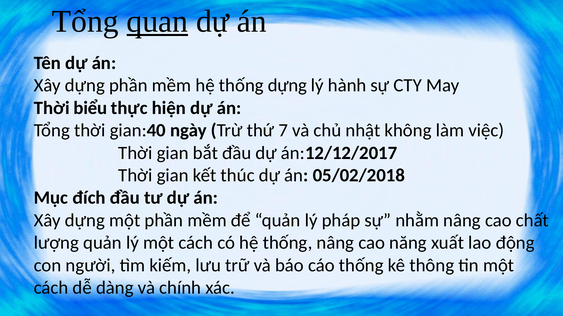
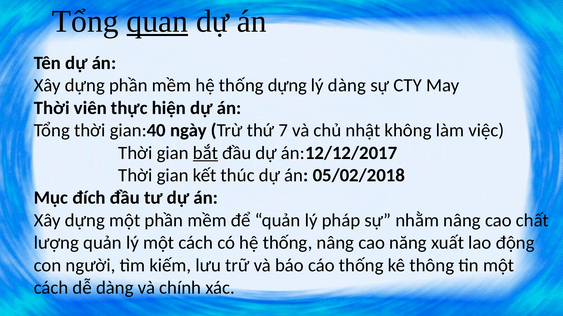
lý hành: hành -> dàng (347, 86)
biểu: biểu -> viên (90, 108)
bắt underline: none -> present (205, 153)
